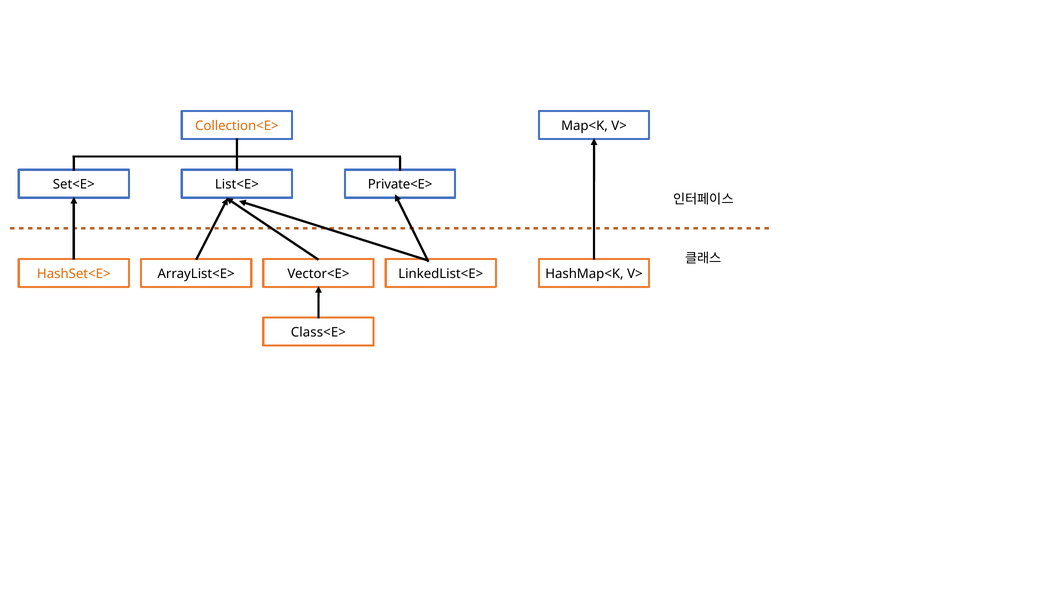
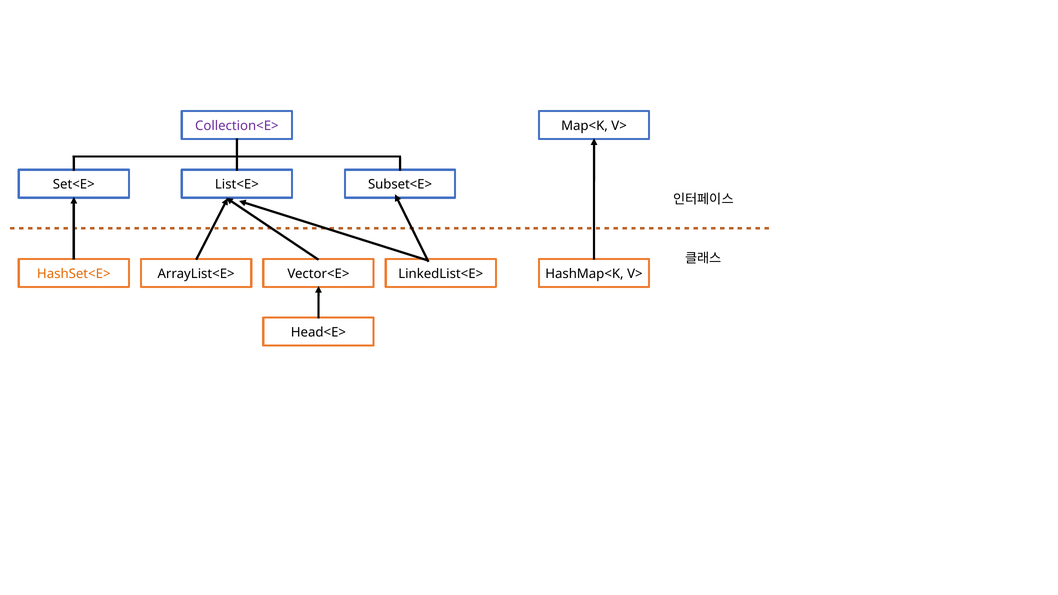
Collection<E> colour: orange -> purple (237, 126)
Private<E>: Private<E> -> Subset<E> (400, 185)
Class<E>: Class<E> -> Head<E> (318, 333)
